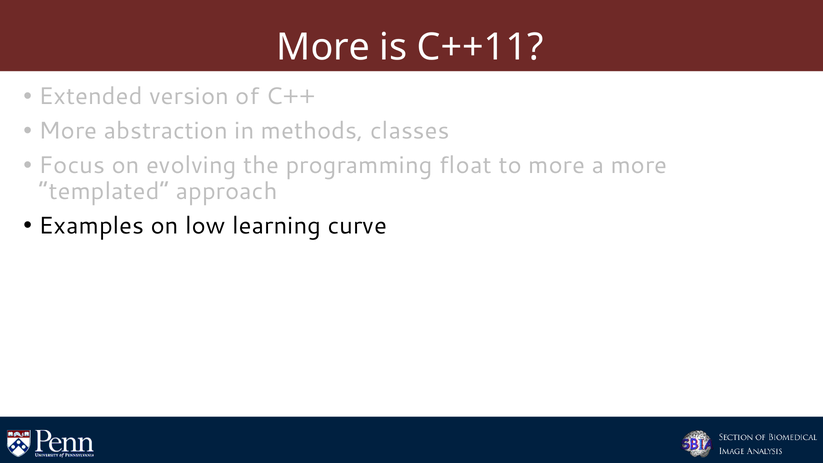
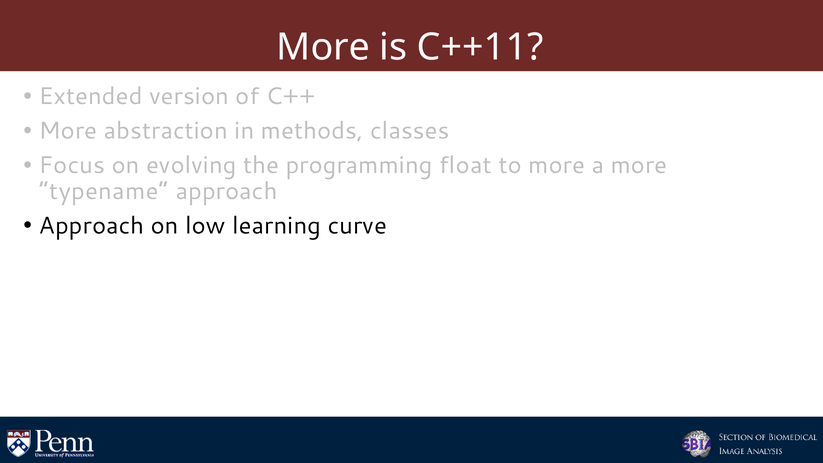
templated: templated -> typename (104, 191)
Examples: Examples -> Approach (92, 226)
